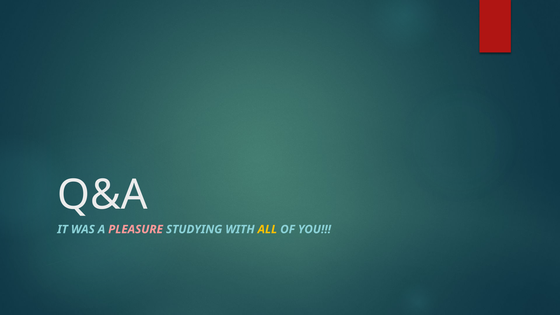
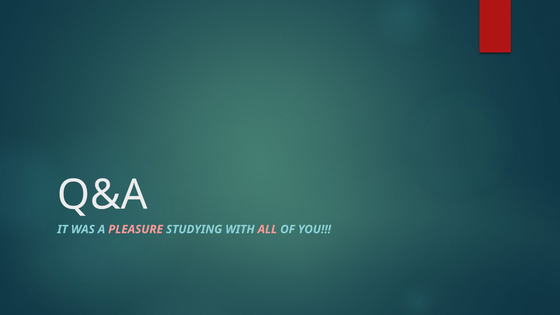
ALL colour: yellow -> pink (267, 229)
